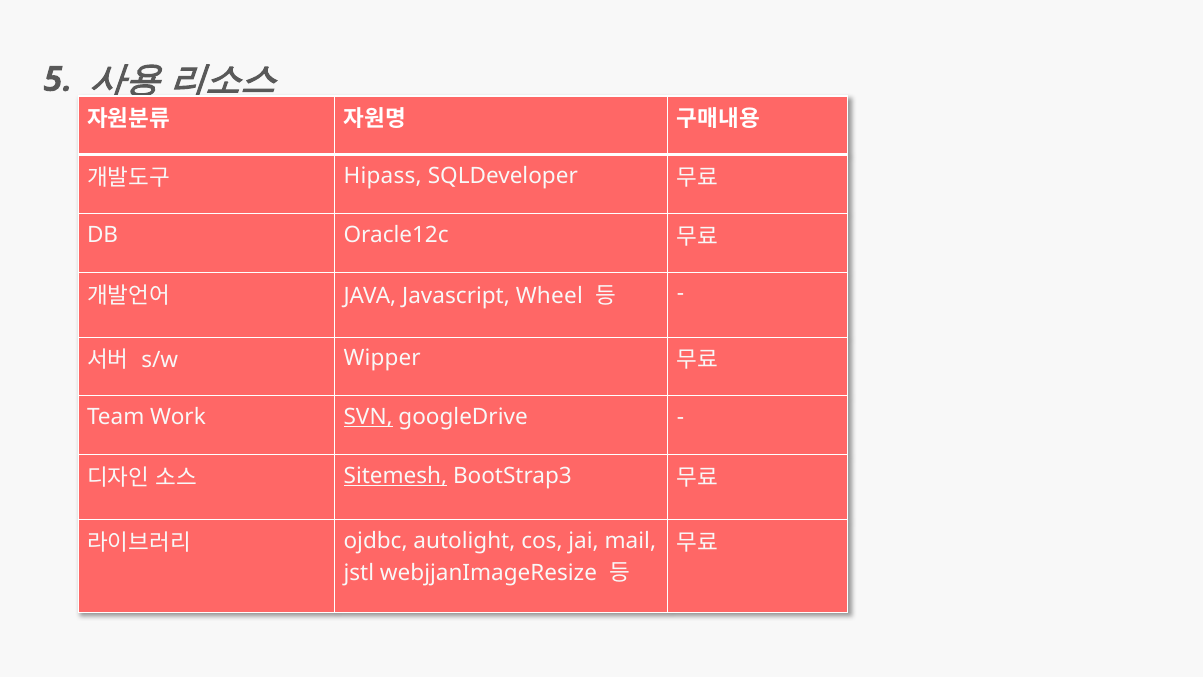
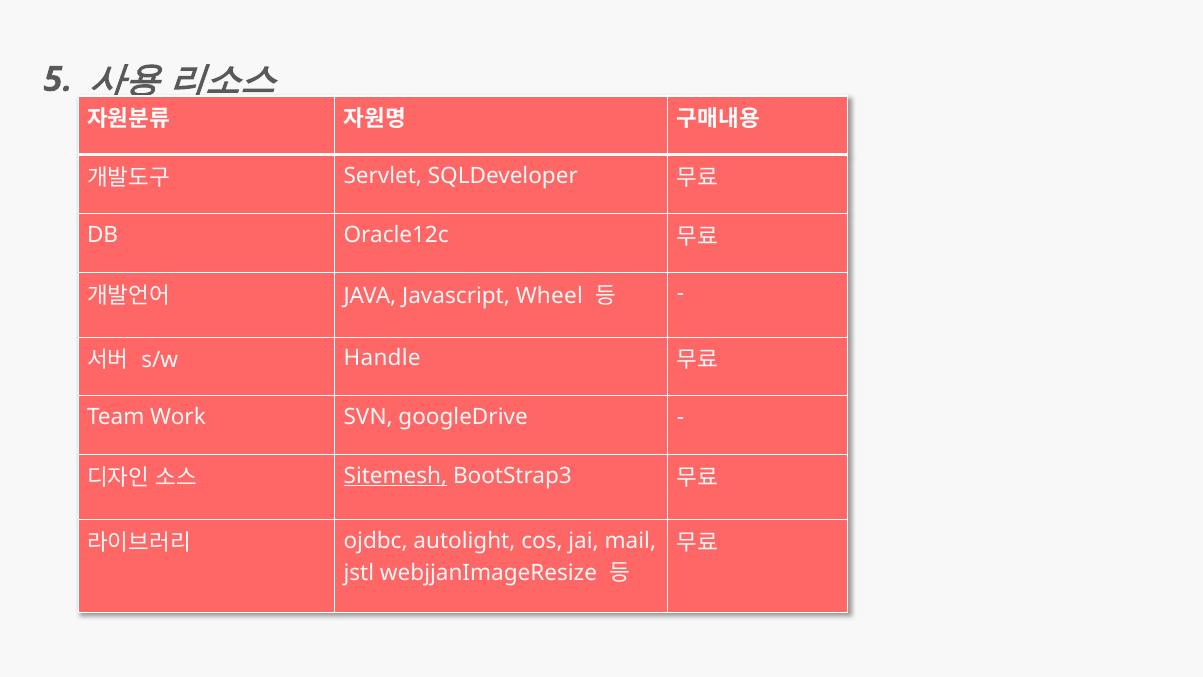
Hipass: Hipass -> Servlet (383, 176)
Wipper: Wipper -> Handle (382, 358)
SVN underline: present -> none (368, 417)
